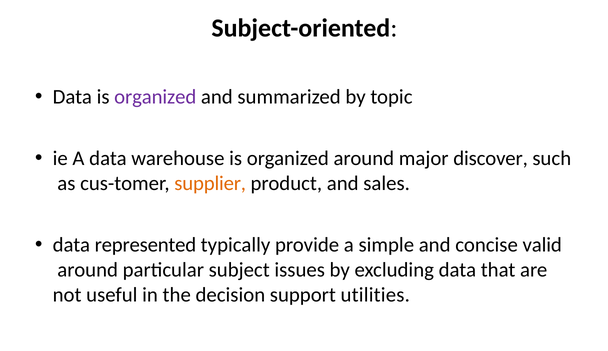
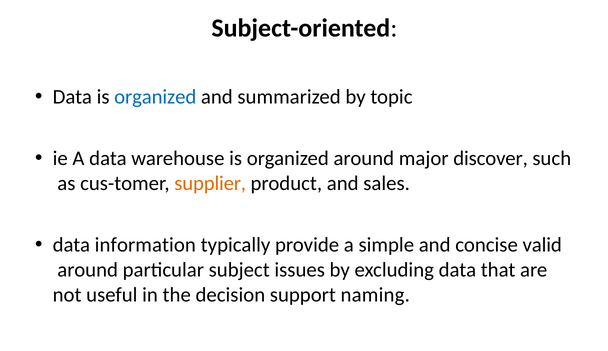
organized colour: purple -> blue (155, 97)
represented: represented -> information (145, 245)
utilities: utilities -> naming (375, 294)
